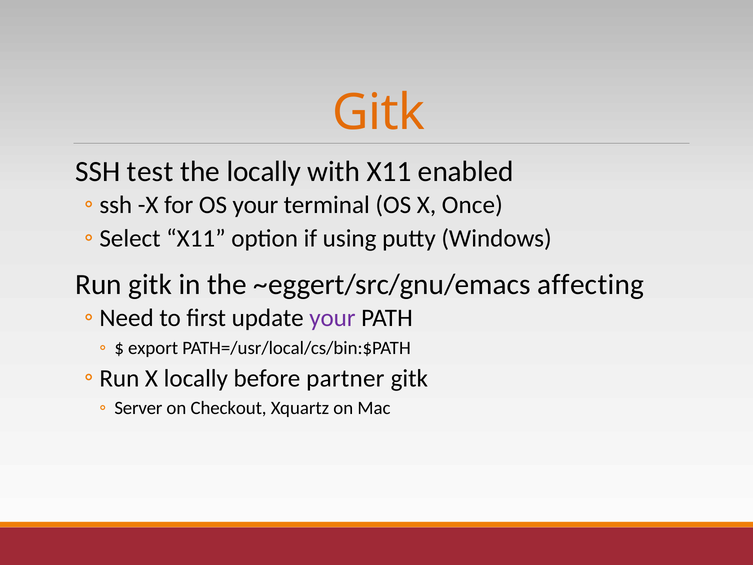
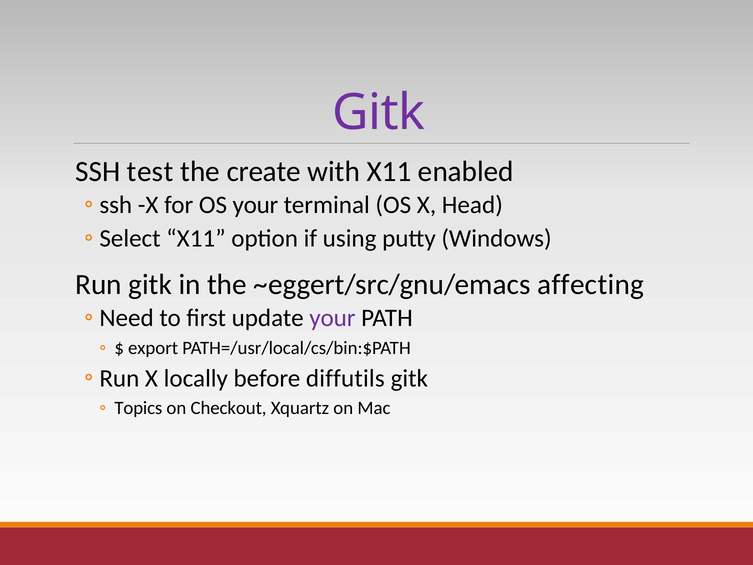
Gitk colour: orange -> purple (379, 112)
the locally: locally -> create (264, 171)
Once: Once -> Head (472, 205)
partner: partner -> diffutils (345, 378)
Server: Server -> Topics (138, 408)
